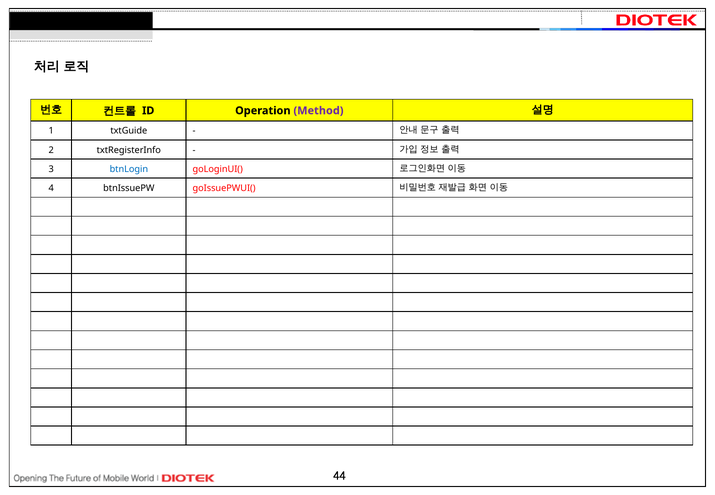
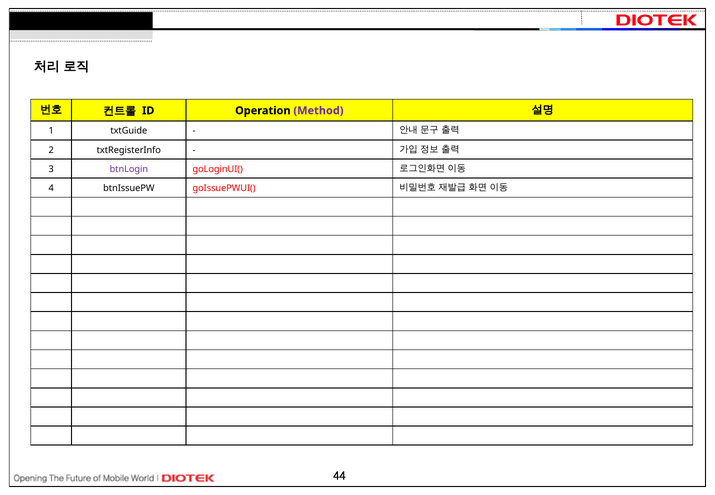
btnLogin colour: blue -> purple (129, 169)
